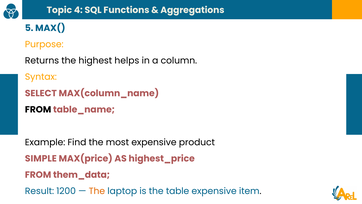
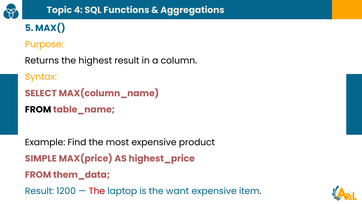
highest helps: helps -> result (127, 61)
The colour: orange -> red (97, 191)
table: table -> want (177, 191)
